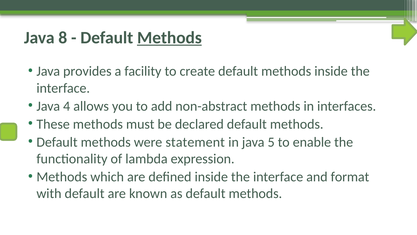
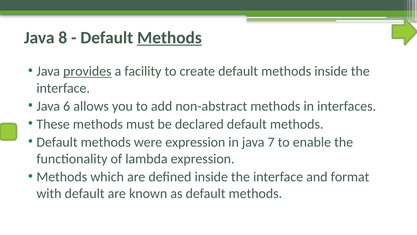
provides underline: none -> present (87, 71)
4: 4 -> 6 (67, 106)
were statement: statement -> expression (195, 142)
5: 5 -> 7 (271, 142)
